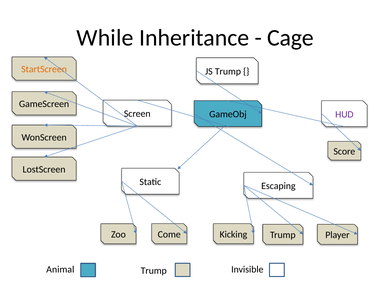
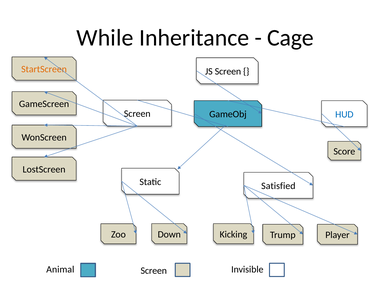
JS Trump: Trump -> Screen (228, 72)
HUD colour: purple -> blue (344, 115)
Escaping: Escaping -> Satisfied (278, 186)
Come: Come -> Down (169, 235)
Trump: Trump -> Screen (154, 271)
